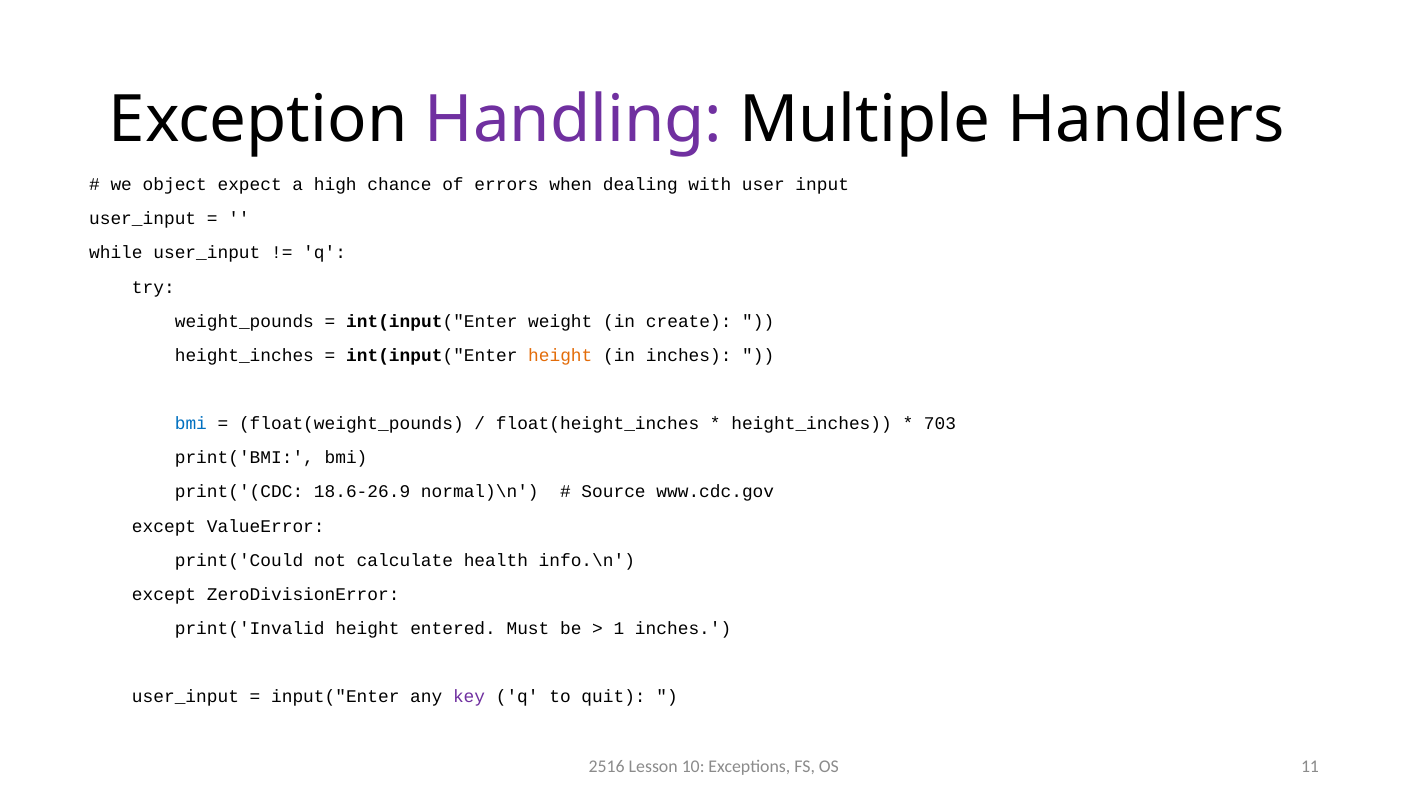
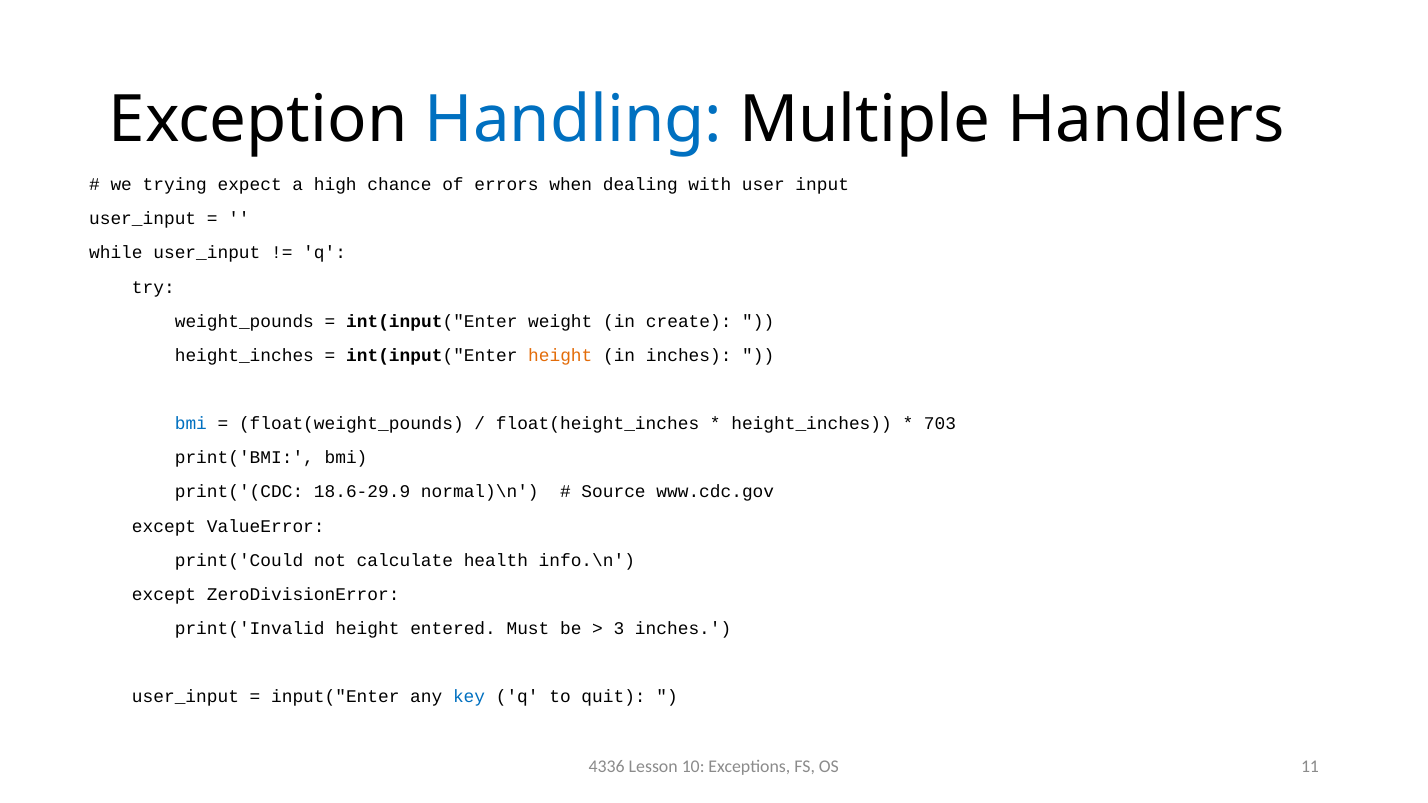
Handling colour: purple -> blue (573, 120)
object: object -> trying (175, 185)
18.6-26.9: 18.6-26.9 -> 18.6-29.9 (362, 492)
1: 1 -> 3 (619, 629)
key colour: purple -> blue (469, 697)
2516: 2516 -> 4336 (607, 767)
